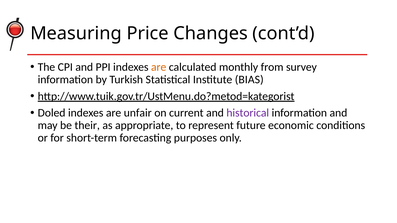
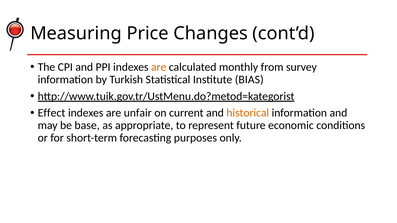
Doled: Doled -> Effect (52, 113)
historical colour: purple -> orange (248, 113)
their: their -> base (87, 126)
